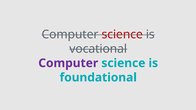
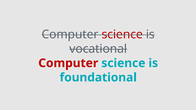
Computer colour: purple -> red (68, 63)
